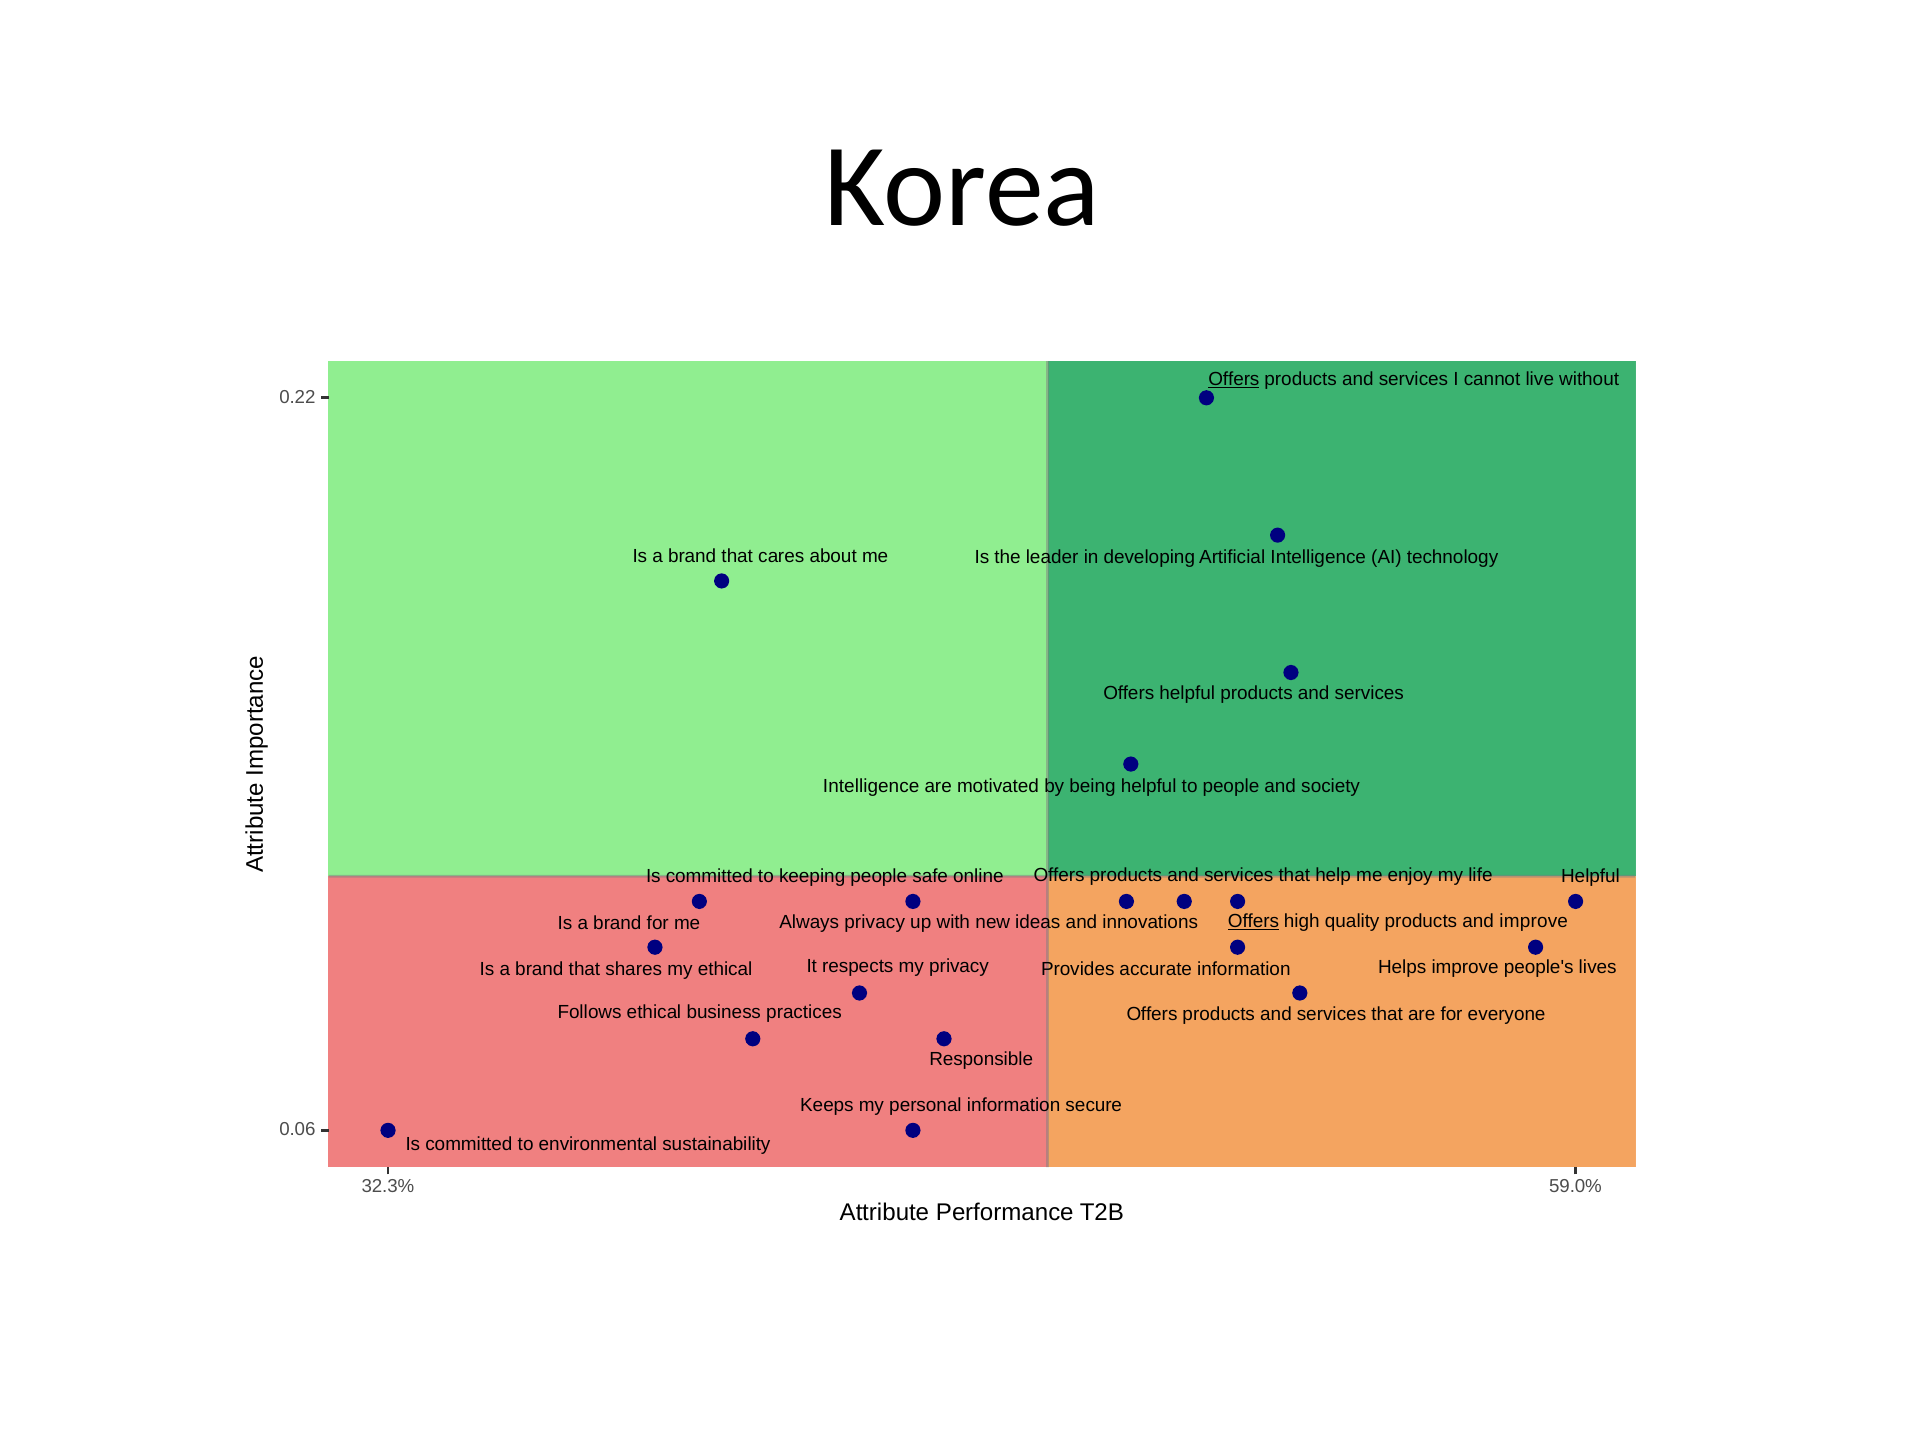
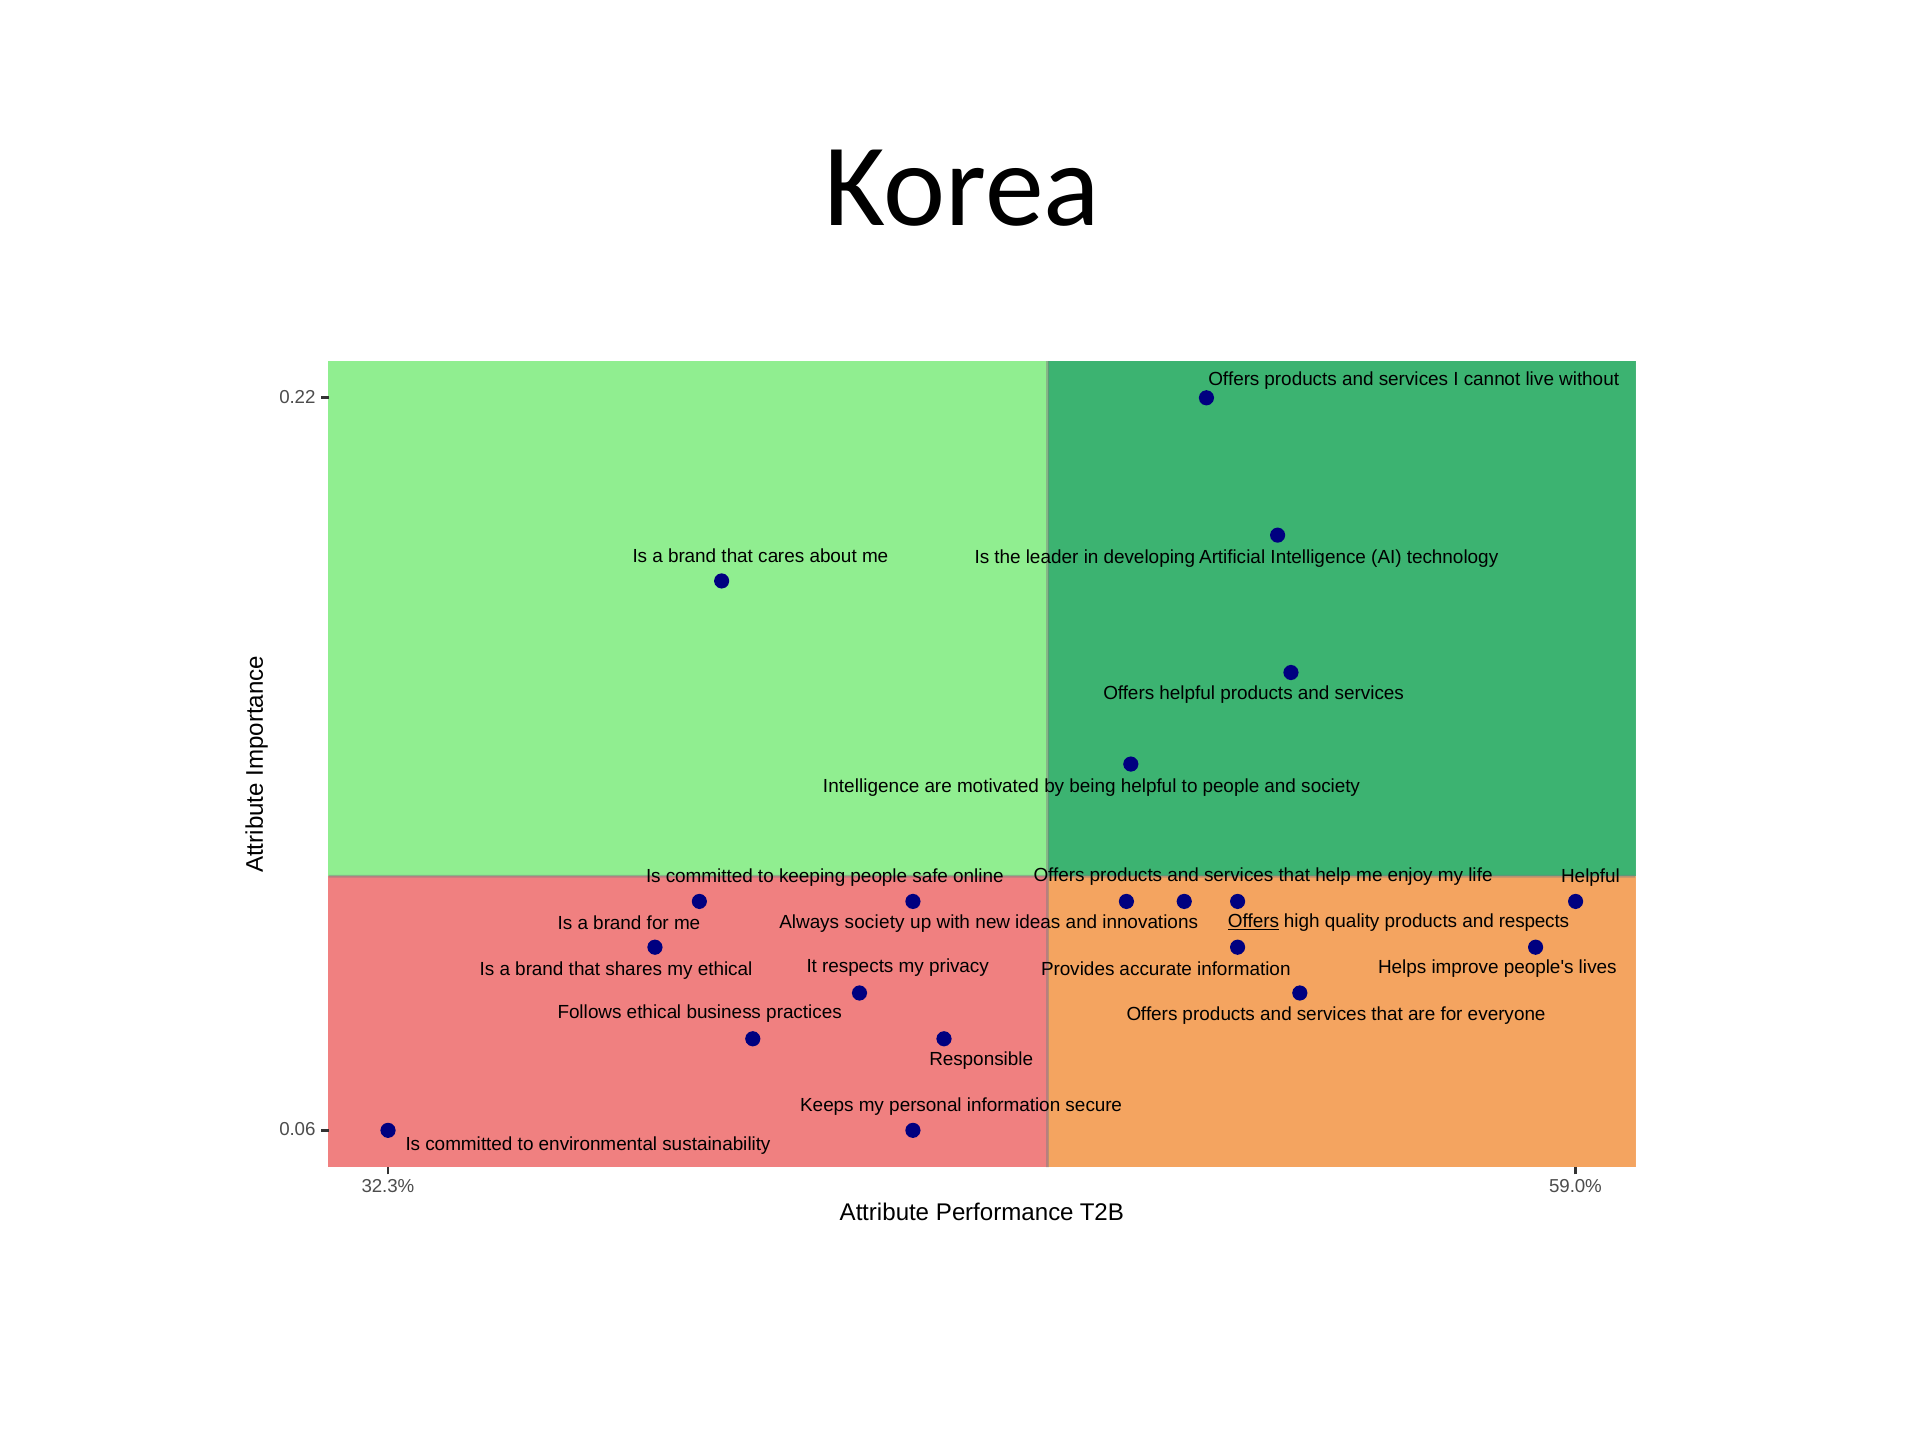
Offers underline: present -> none (1234, 379)
and improve: improve -> respects (1534, 921)
Always privacy: privacy -> society (875, 922)
